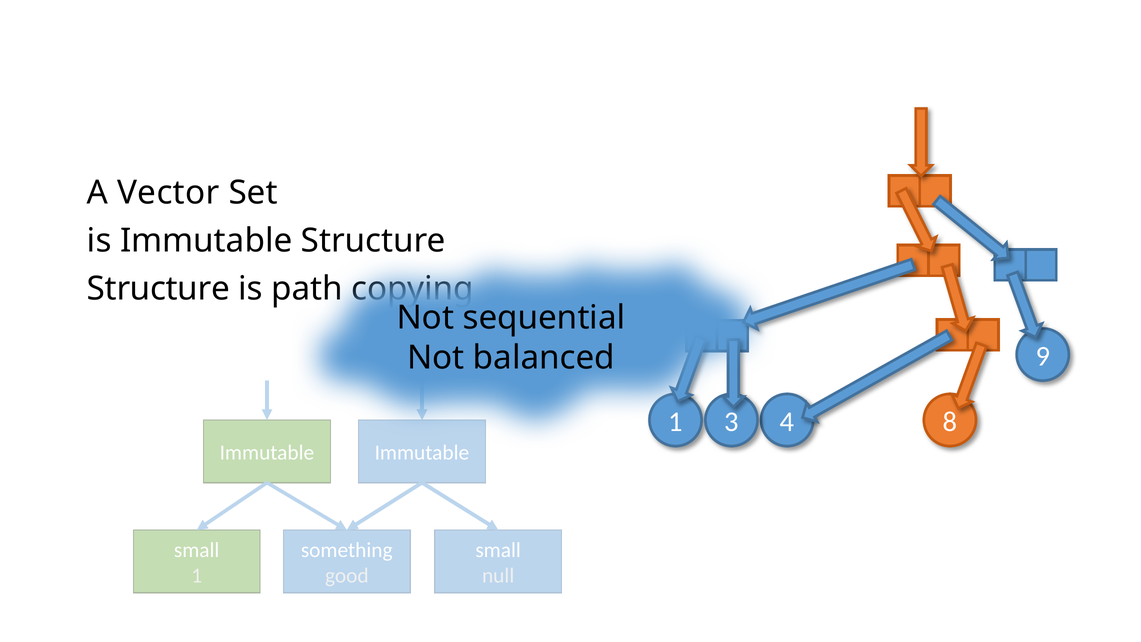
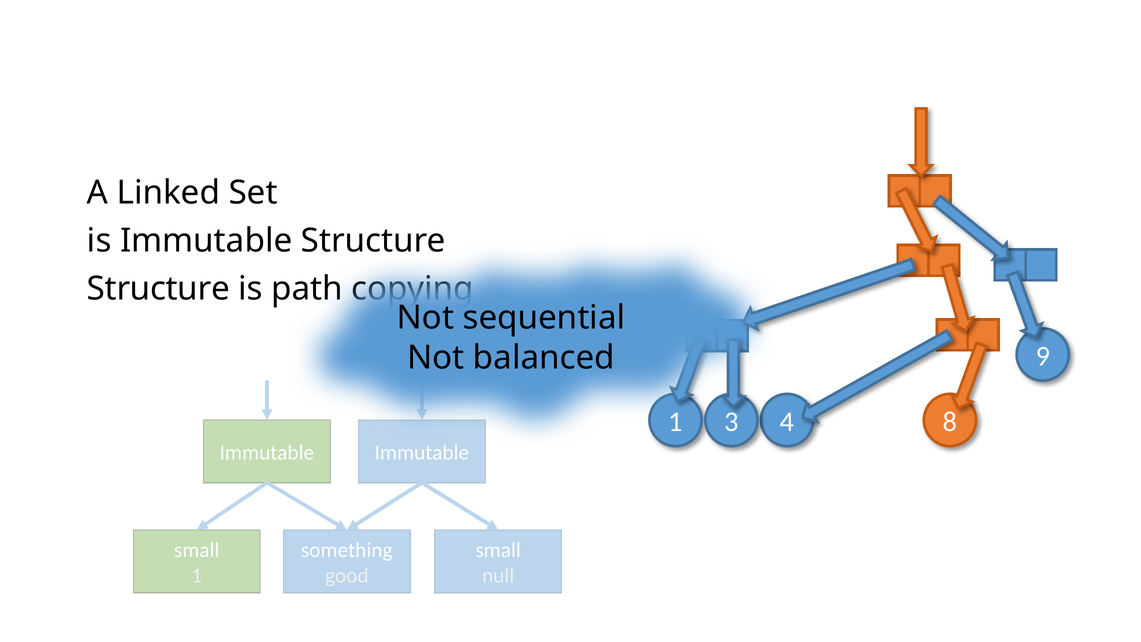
Vector: Vector -> Linked (168, 193)
